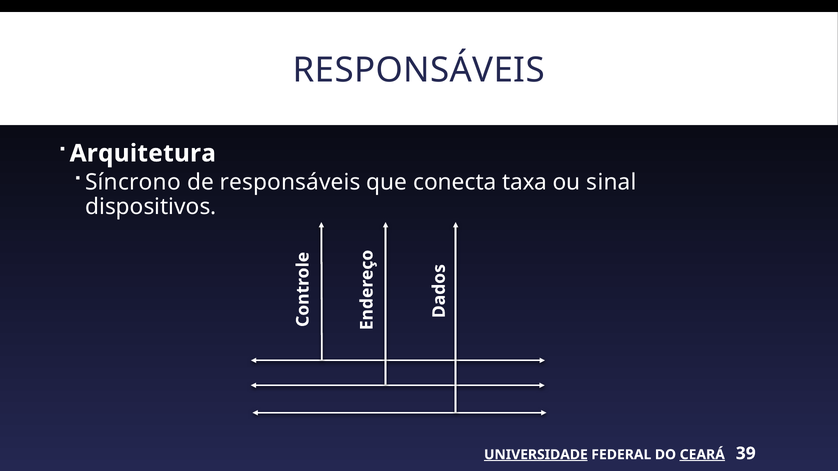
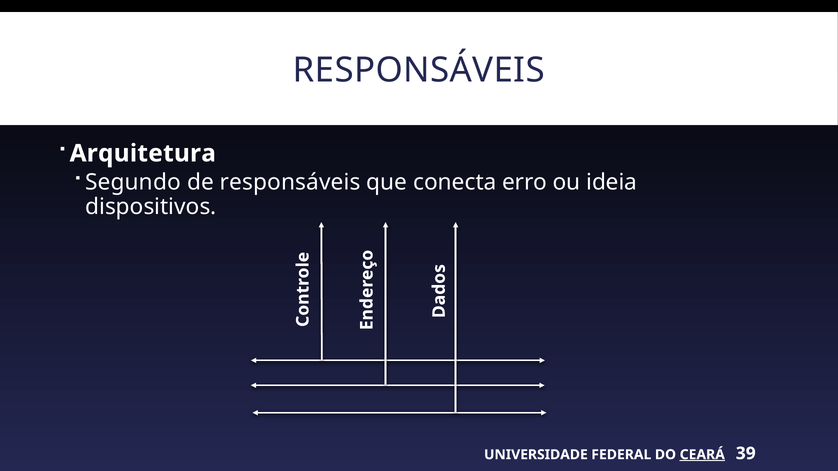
Síncrono: Síncrono -> Segundo (133, 182)
taxa: taxa -> erro (525, 182)
sinal: sinal -> ideia (612, 182)
UNIVERSIDADE underline: present -> none (536, 455)
